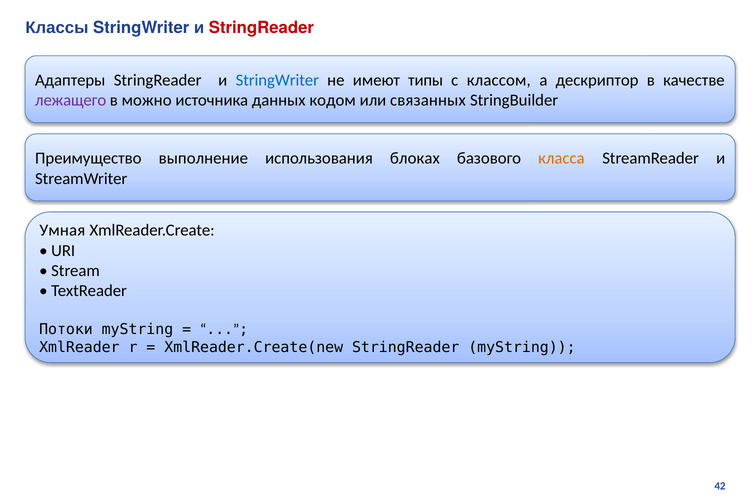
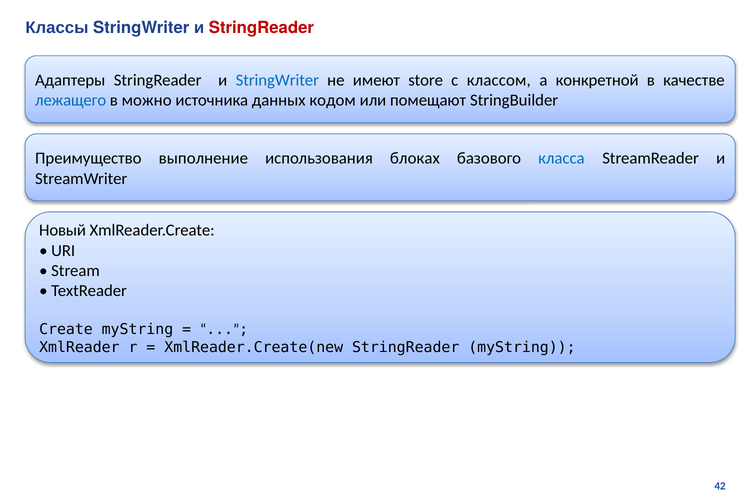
типы: типы -> store (426, 80)
дескриптор: дескриптор -> конкретной (597, 80)
лежащего colour: purple -> blue (71, 101)
связанных: связанных -> помещают (428, 101)
класса colour: orange -> blue (561, 159)
Умная: Умная -> Новый (63, 231)
Потоки: Потоки -> Create (66, 330)
